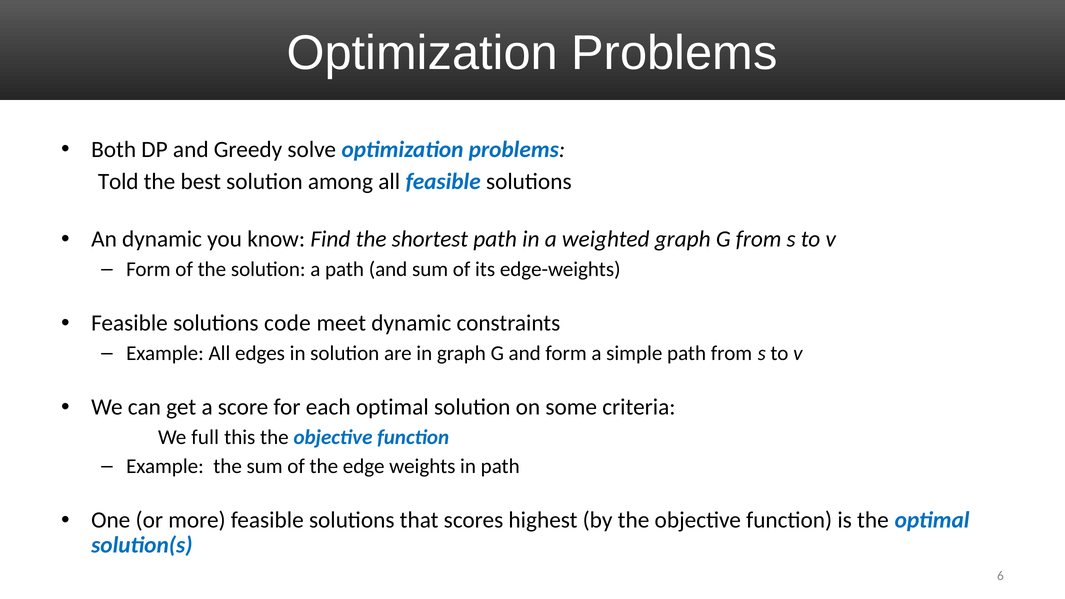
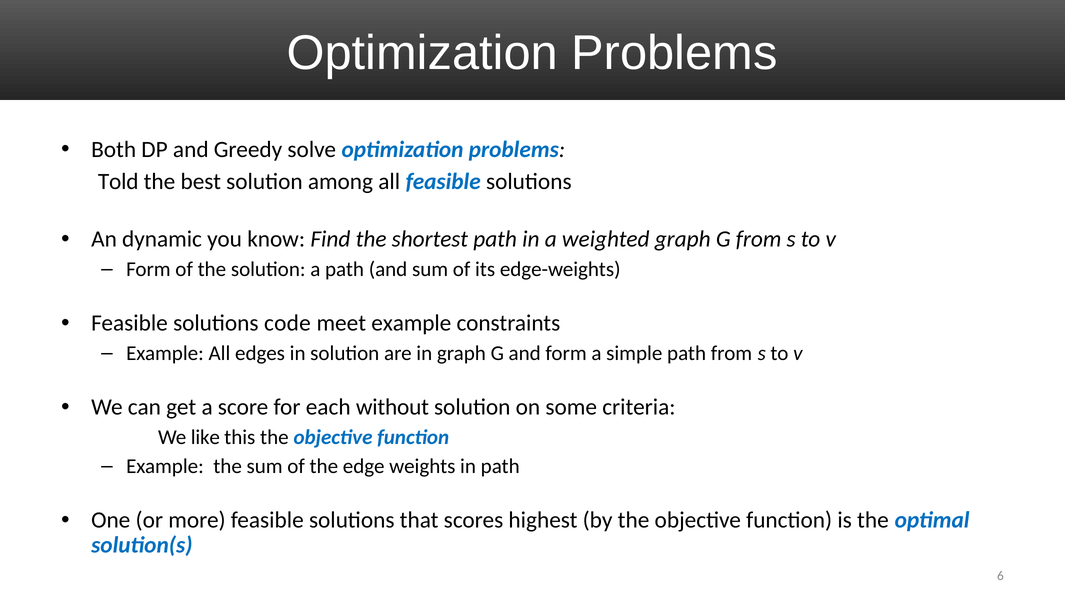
meet dynamic: dynamic -> example (411, 323)
each optimal: optimal -> without (392, 407)
full: full -> like (205, 437)
